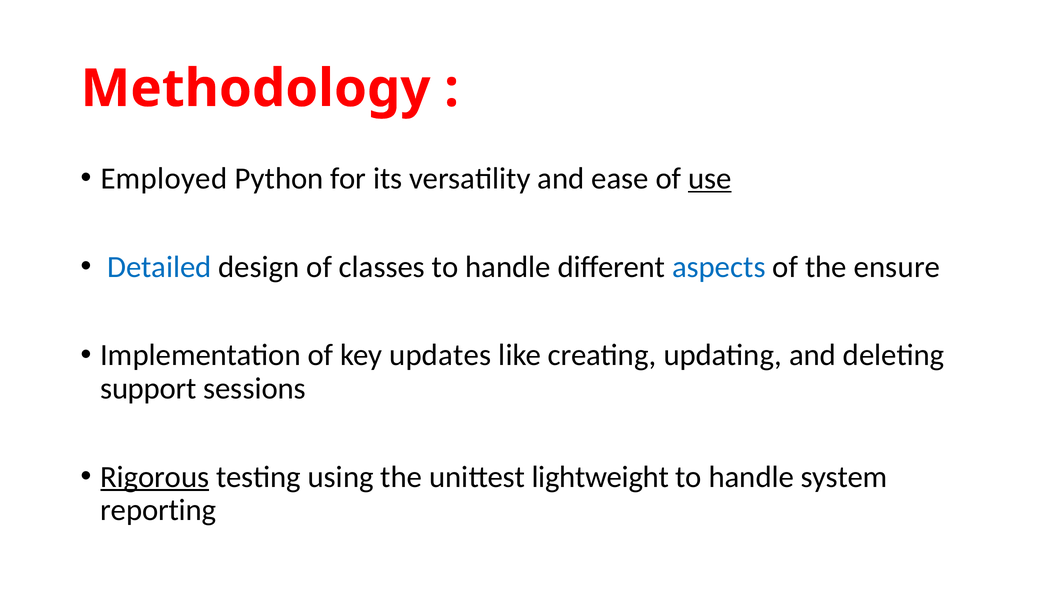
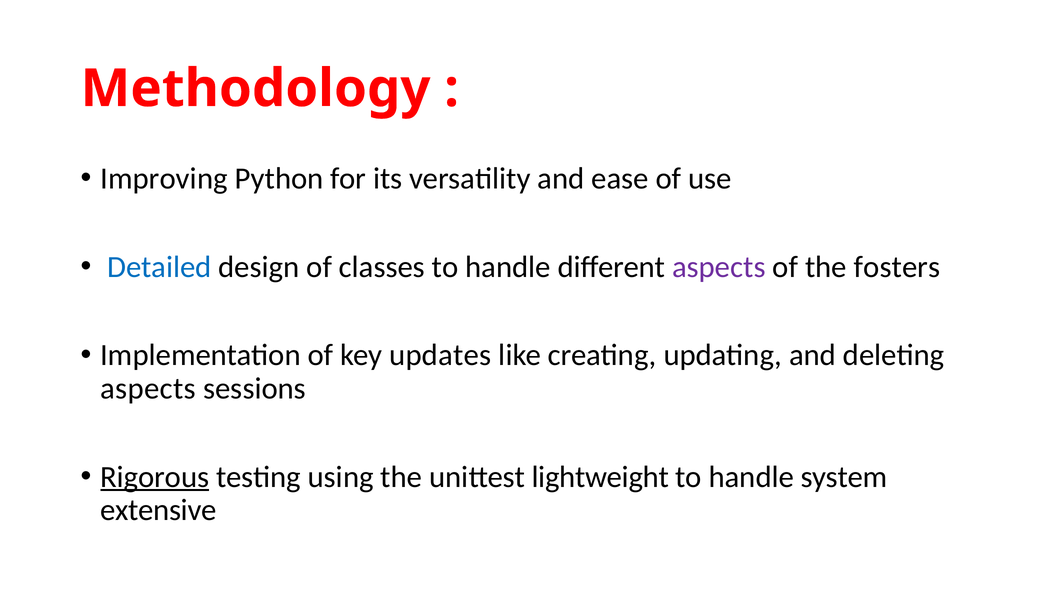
Employed: Employed -> Improving (164, 178)
use underline: present -> none (710, 178)
aspects colour: blue -> purple (719, 267)
ensure: ensure -> fosters (897, 267)
support: support -> aspects (148, 388)
reporting: reporting -> extensive (158, 510)
